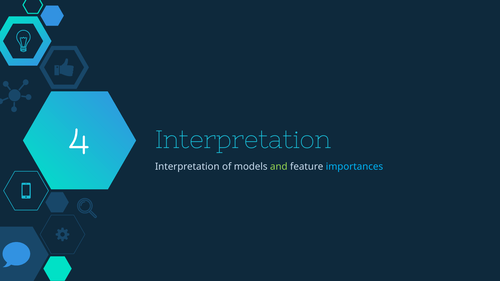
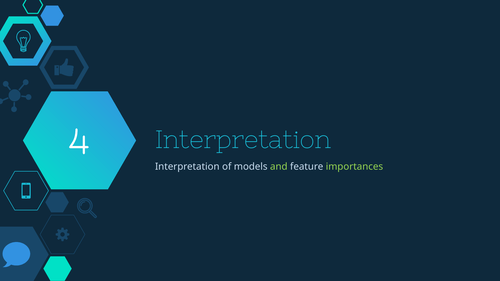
importances colour: light blue -> light green (354, 167)
